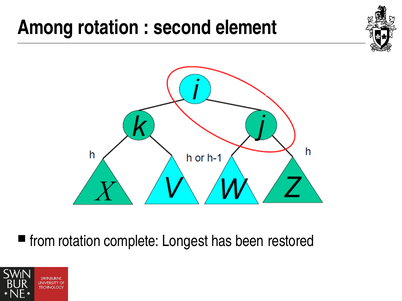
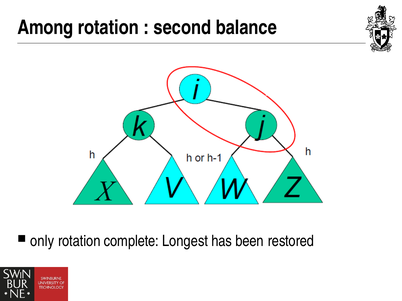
element: element -> balance (246, 28)
from: from -> only (42, 241)
